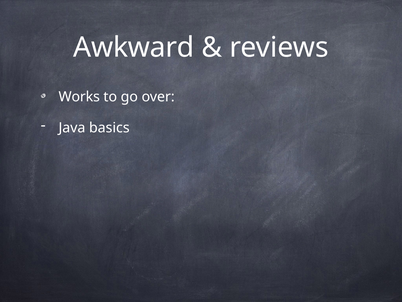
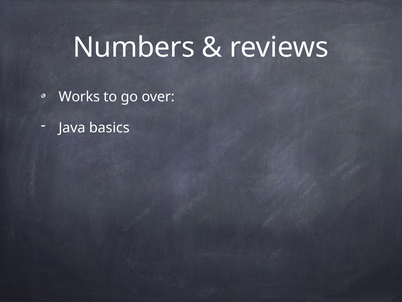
Awkward: Awkward -> Numbers (134, 48)
